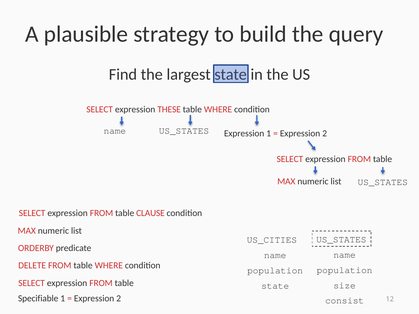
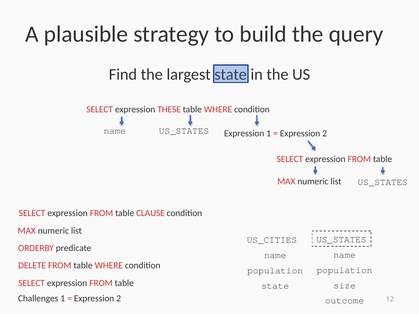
Specifiable: Specifiable -> Challenges (38, 299)
consist: consist -> outcome (345, 301)
